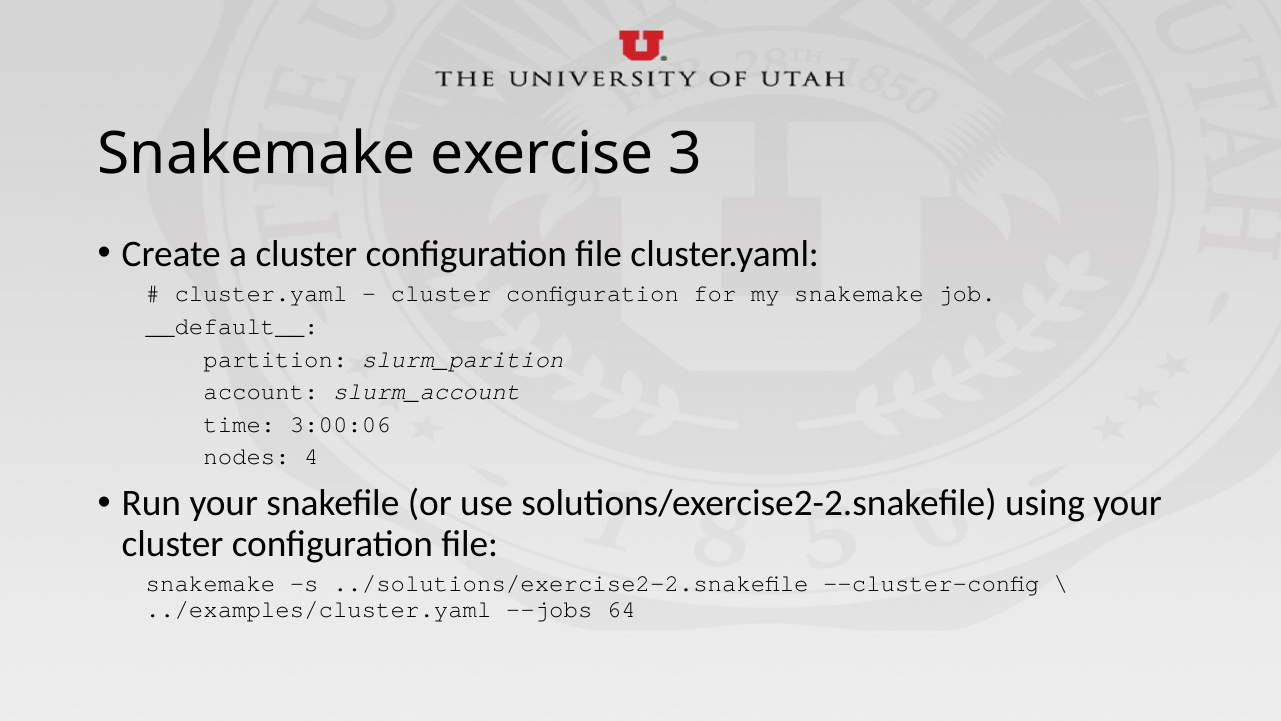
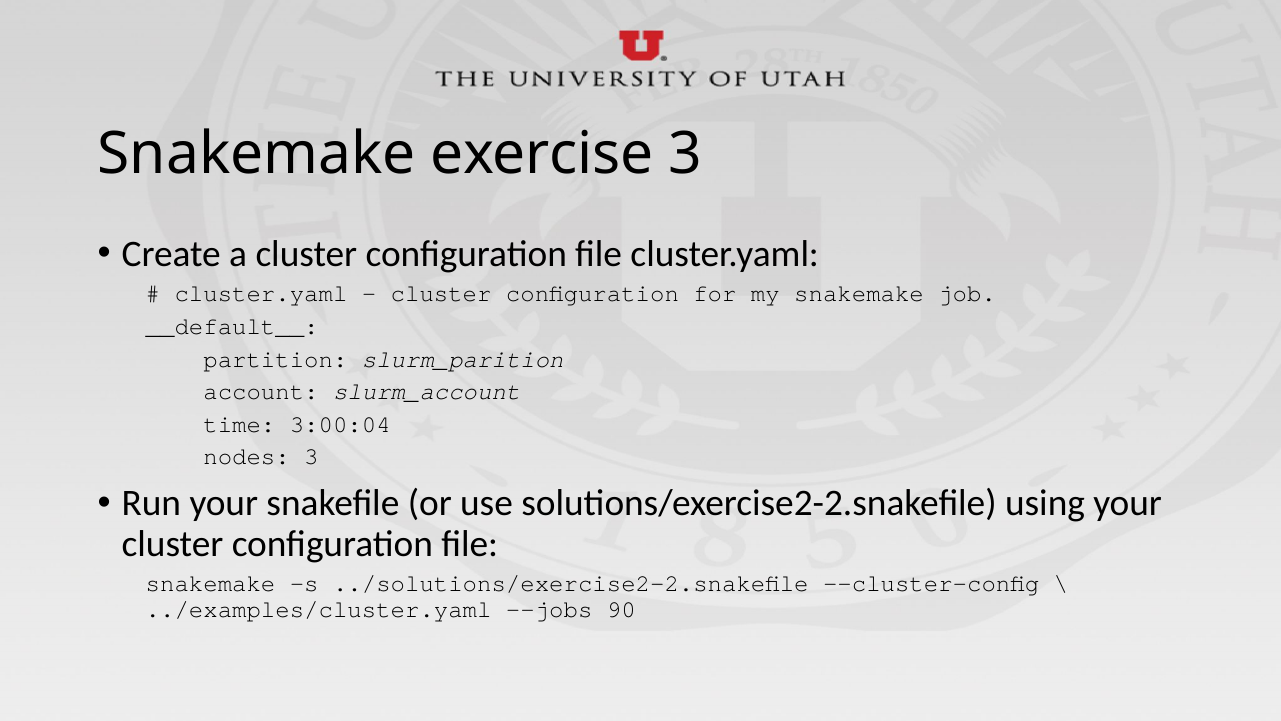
3:00:06: 3:00:06 -> 3:00:04 (340, 424)
nodes 4: 4 -> 3 (311, 457)
64: 64 -> 90 (621, 609)
